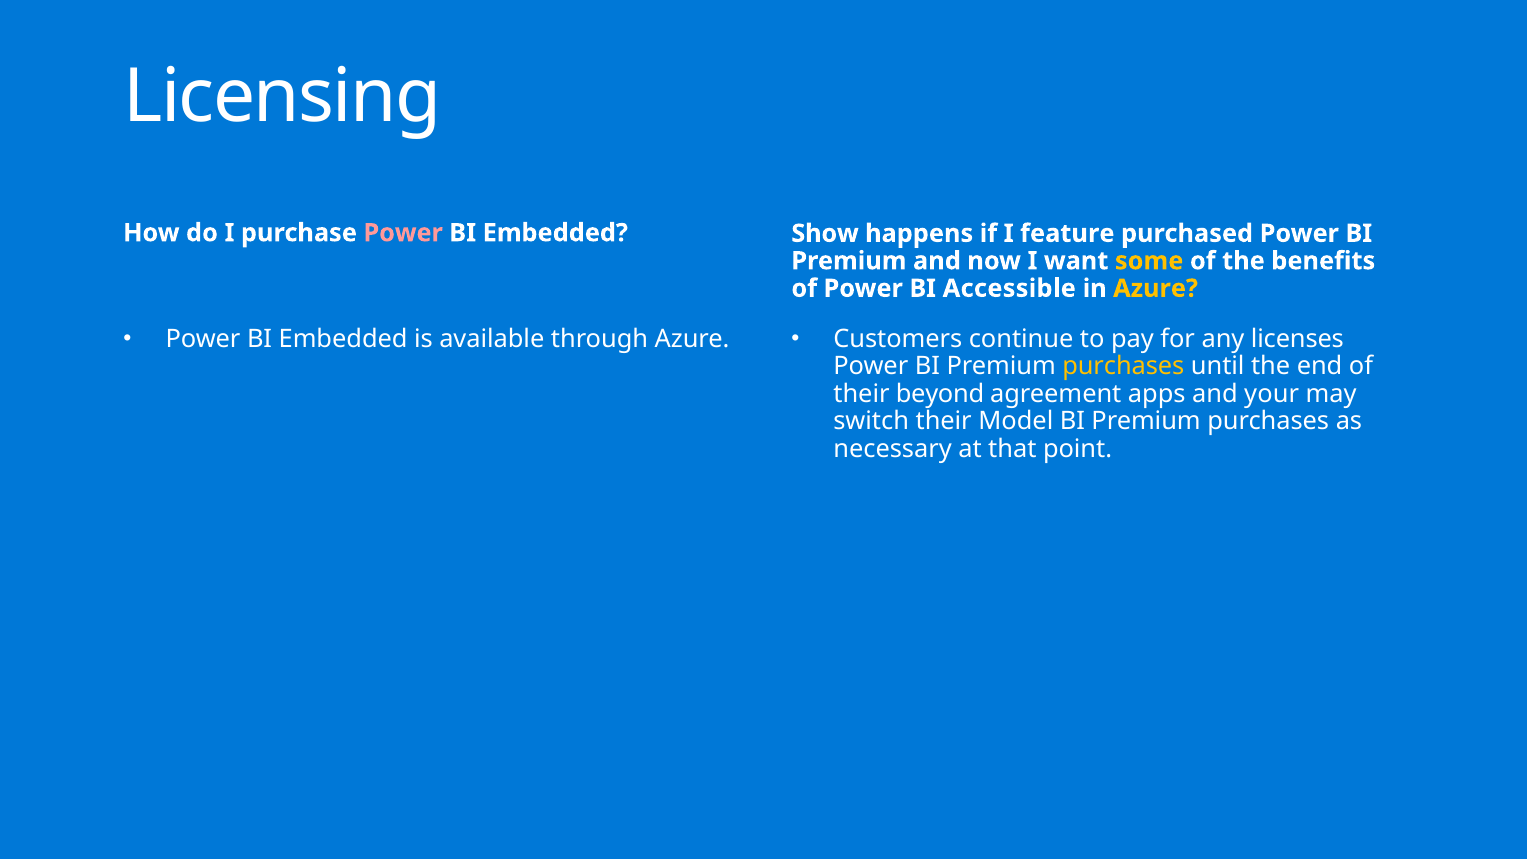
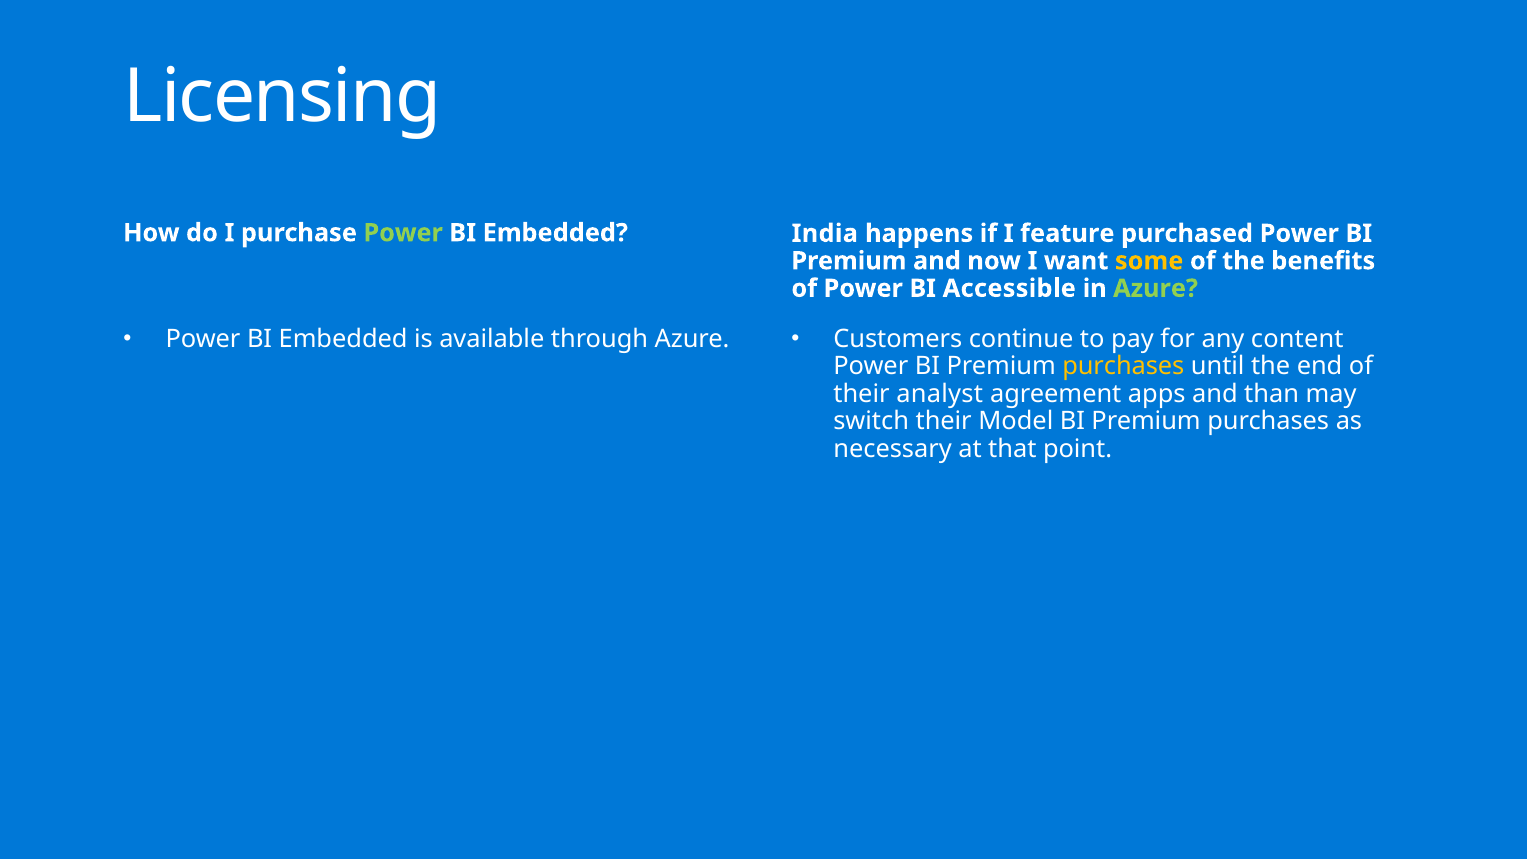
Power colour: pink -> light green (403, 233)
Show: Show -> India (825, 233)
Azure colour: yellow -> light green (1156, 288)
licenses: licenses -> content (1297, 339)
beyond: beyond -> analyst (940, 394)
your: your -> than (1272, 394)
